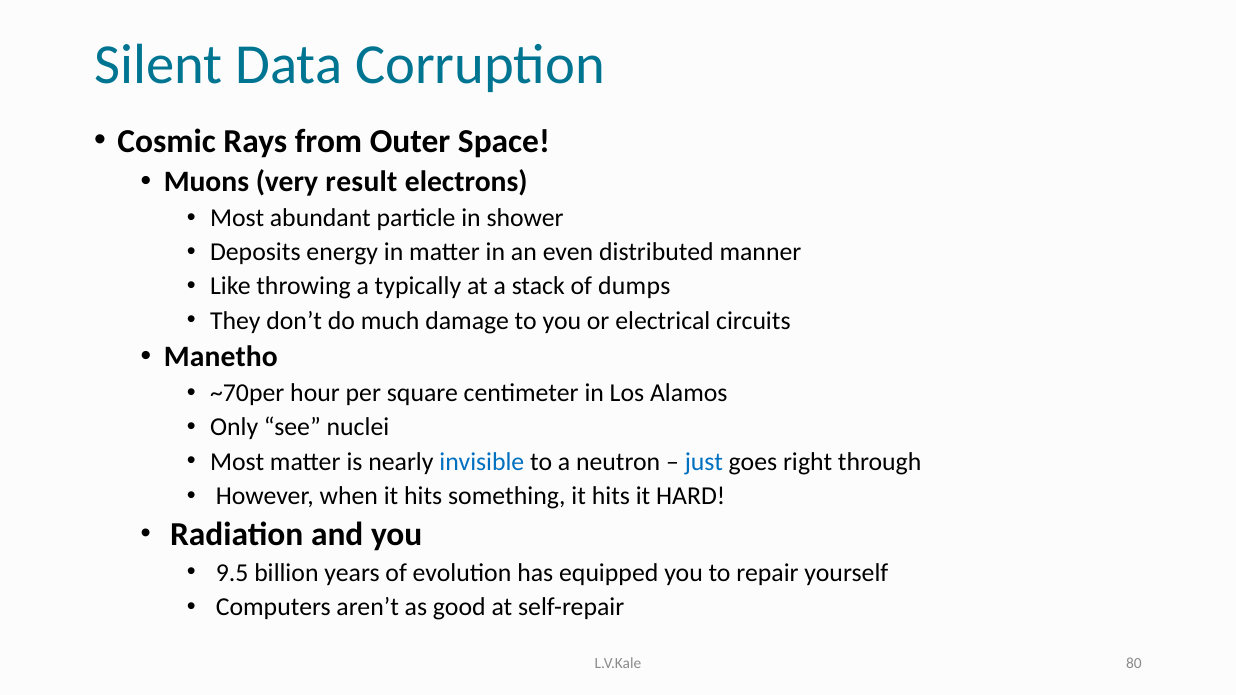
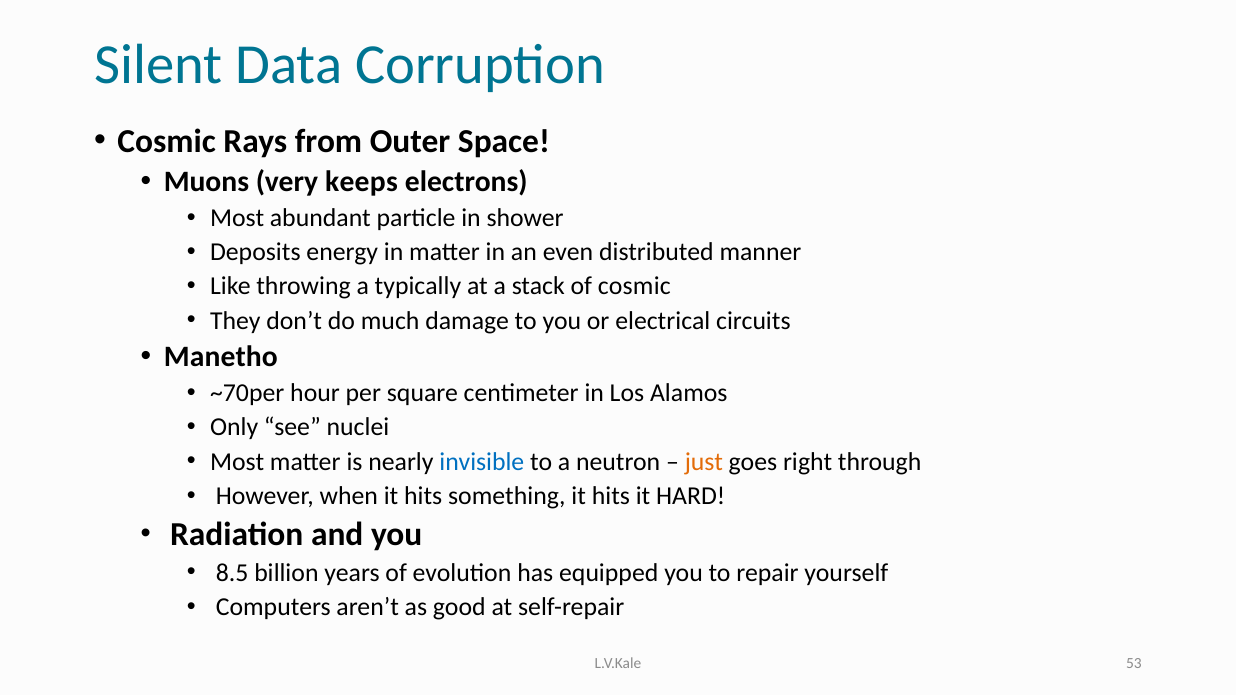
result: result -> keeps (361, 182)
of dumps: dumps -> cosmic (634, 286)
just colour: blue -> orange (704, 462)
9.5: 9.5 -> 8.5 (232, 573)
80: 80 -> 53 (1134, 664)
